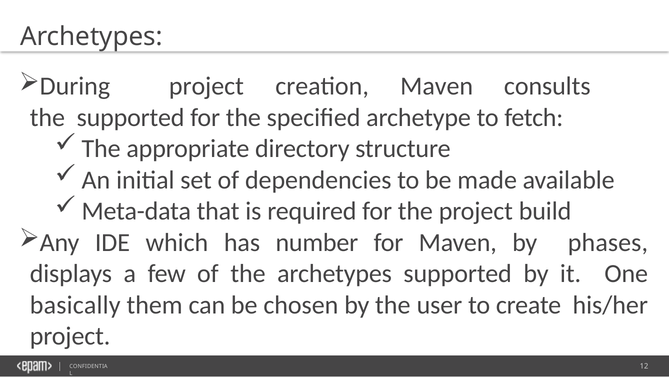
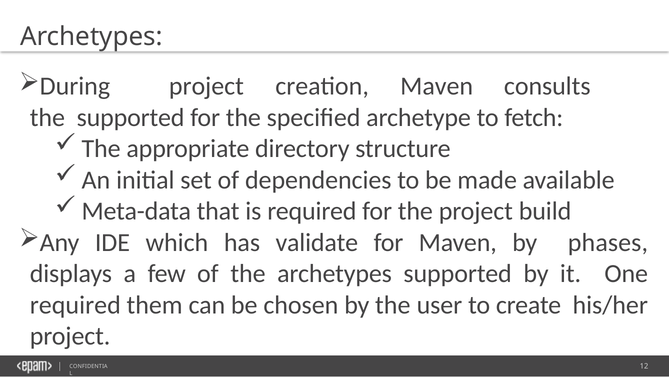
number: number -> validate (317, 242)
basically: basically -> required (75, 305)
